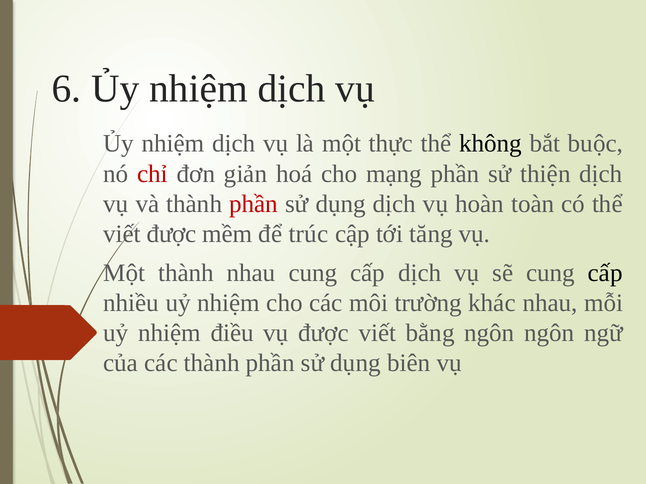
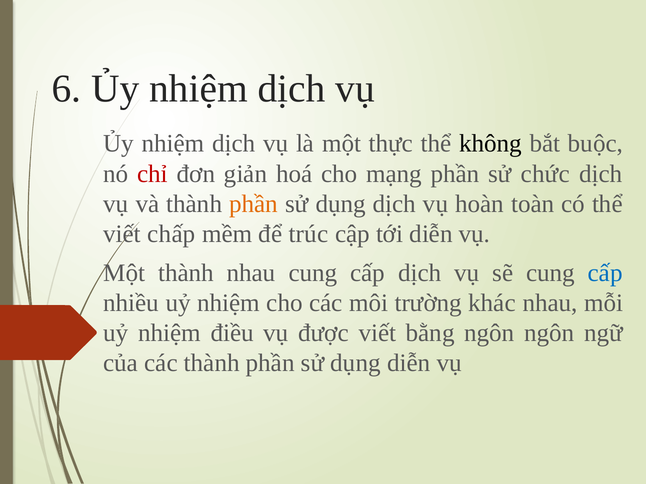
thiện: thiện -> chức (545, 174)
phần colour: red -> orange (254, 204)
viết được: được -> chấp (171, 234)
tới tăng: tăng -> diễn (431, 234)
cấp colour: black -> blue (605, 273)
dụng biên: biên -> diễn (409, 363)
